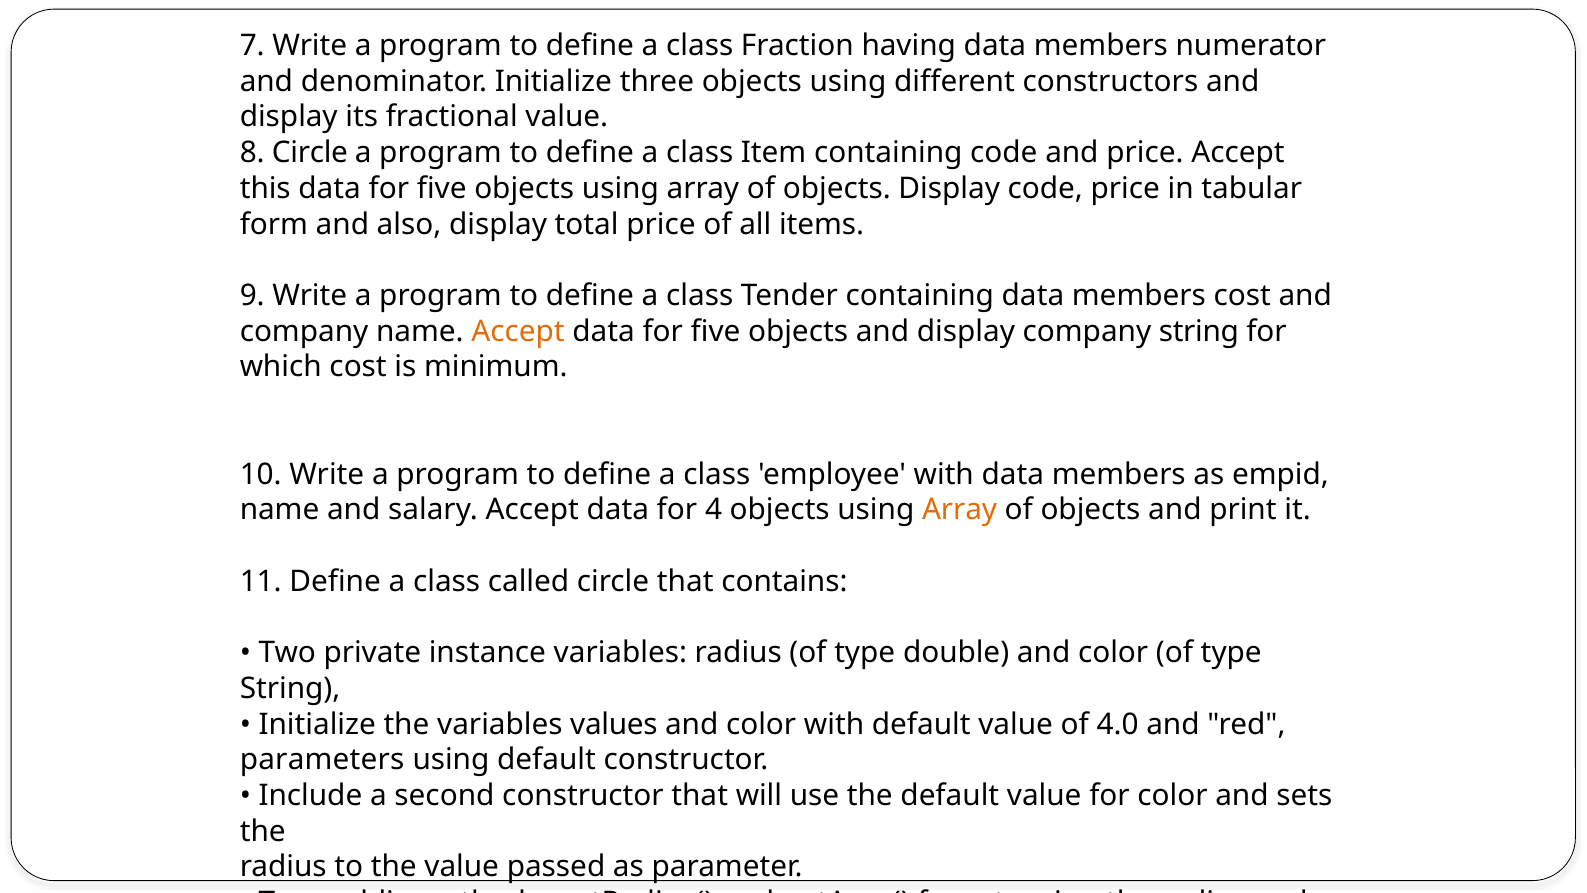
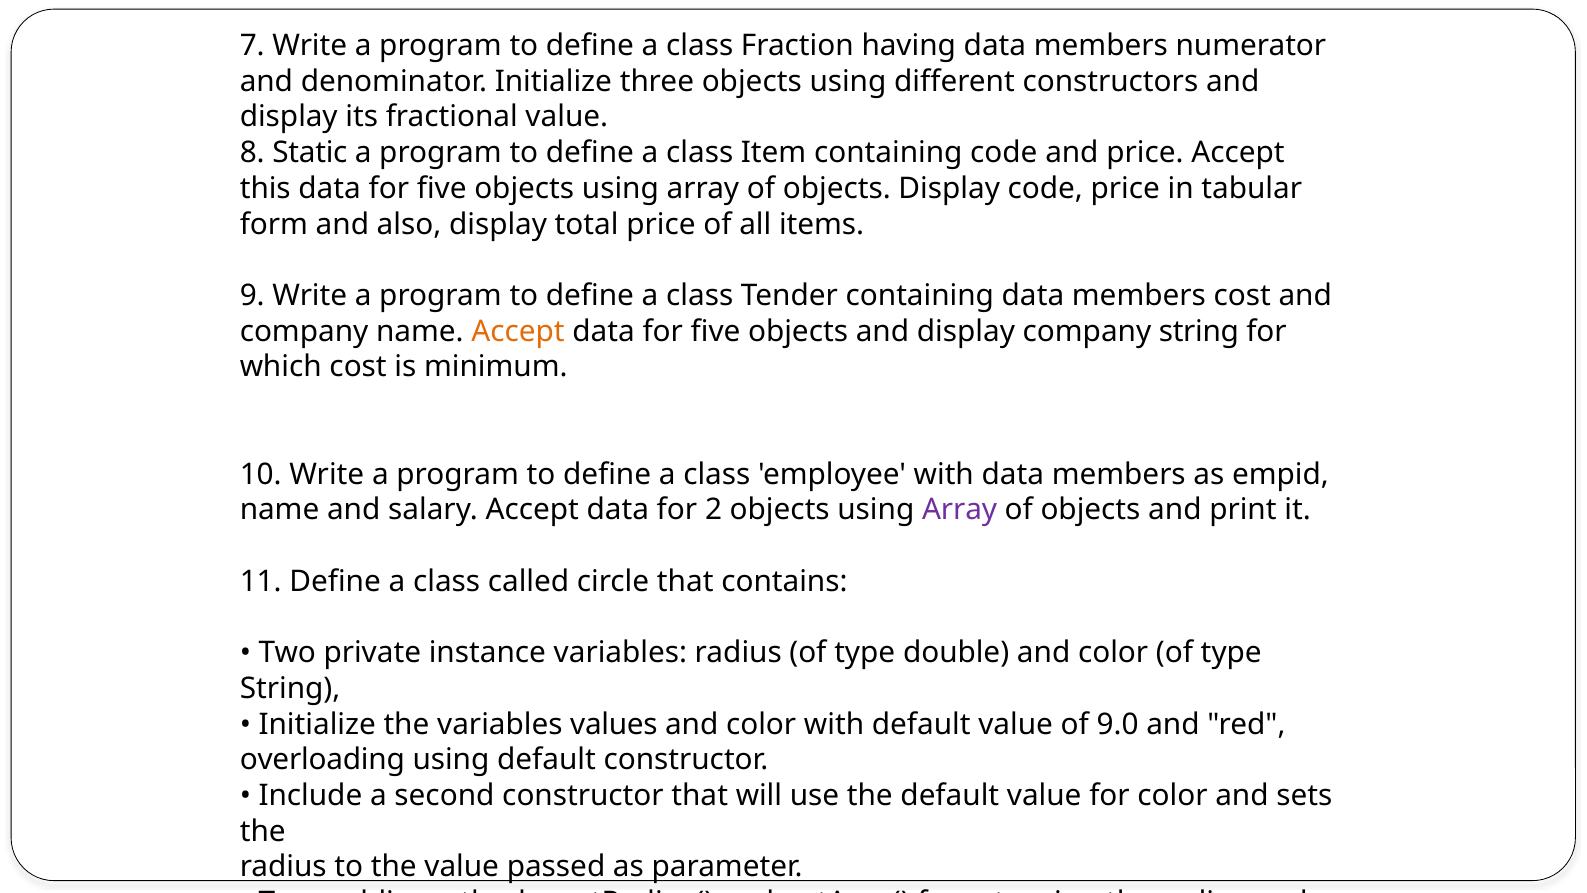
8 Circle: Circle -> Static (310, 153)
4: 4 -> 2 (714, 510)
Array colour: orange -> purple (960, 510)
4.0: 4.0 -> 9.0 (1118, 724)
parameters: parameters -> overloading (322, 760)
